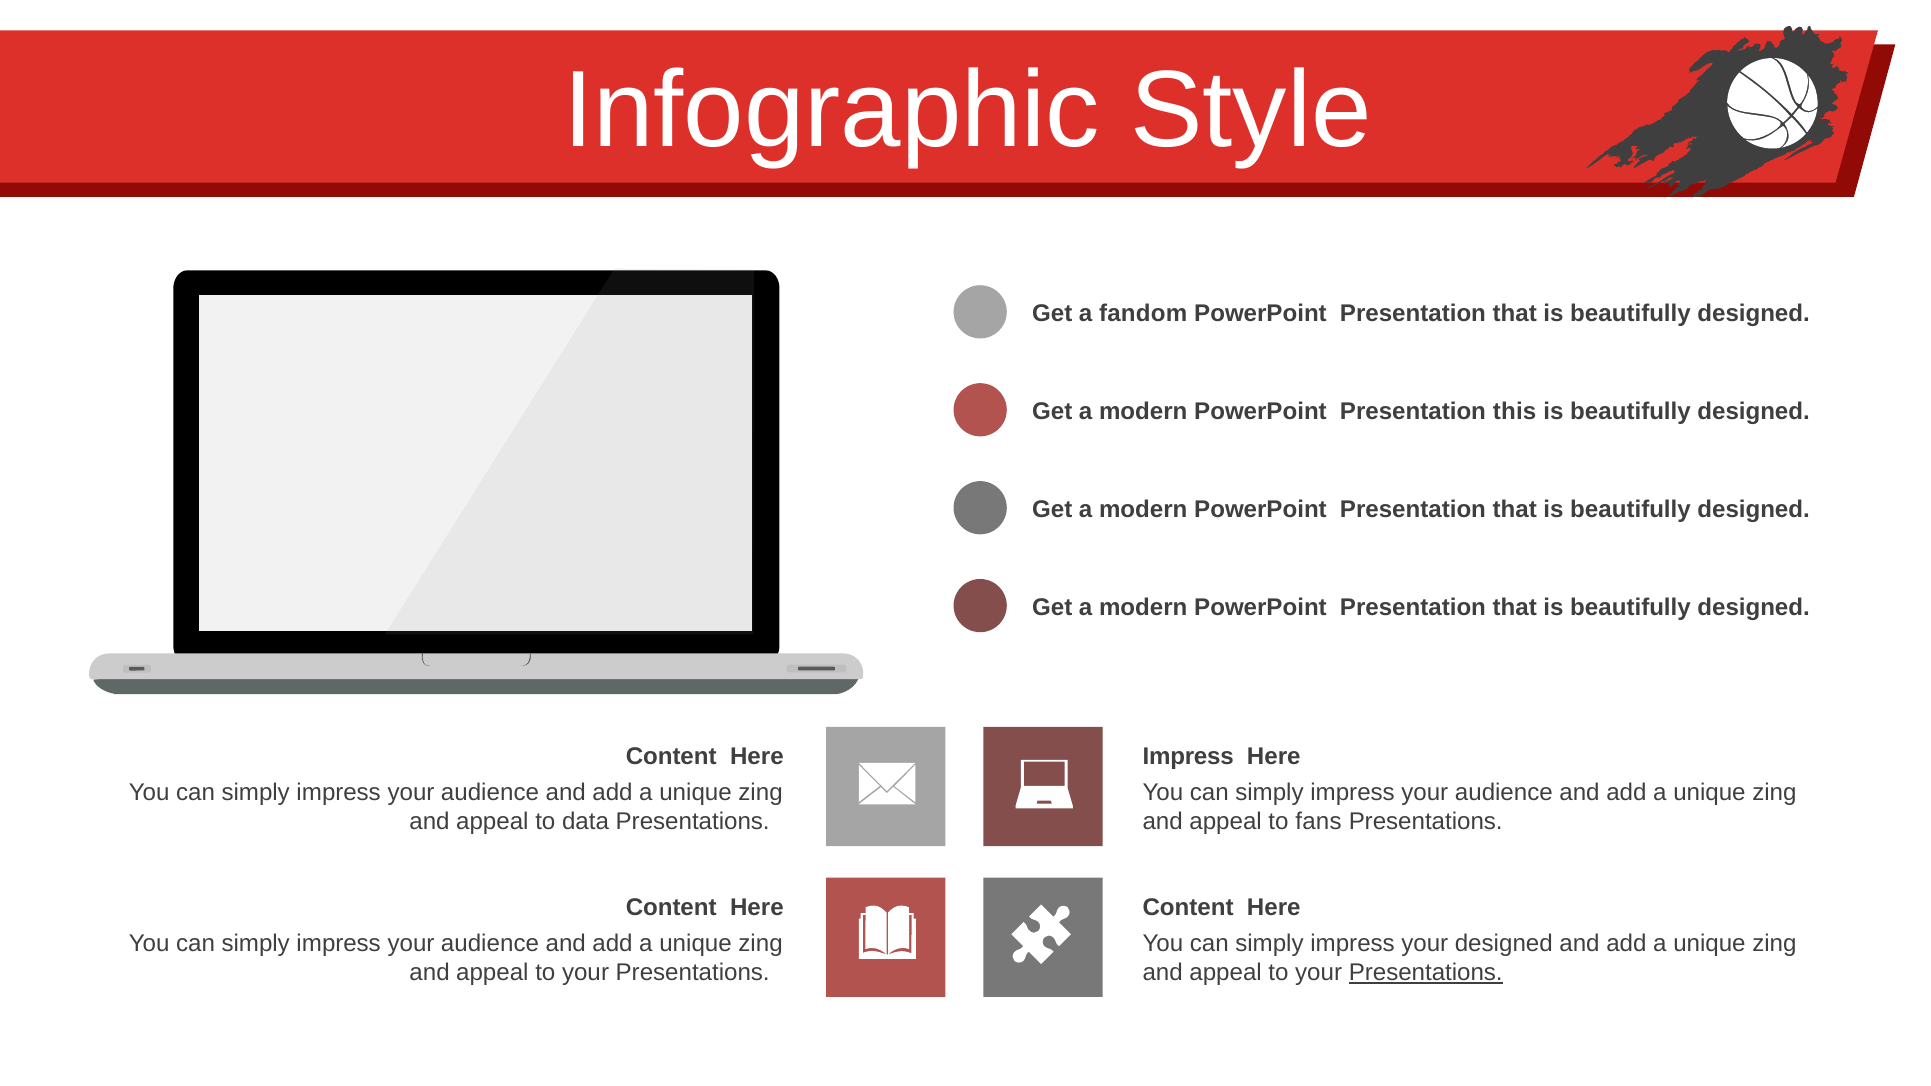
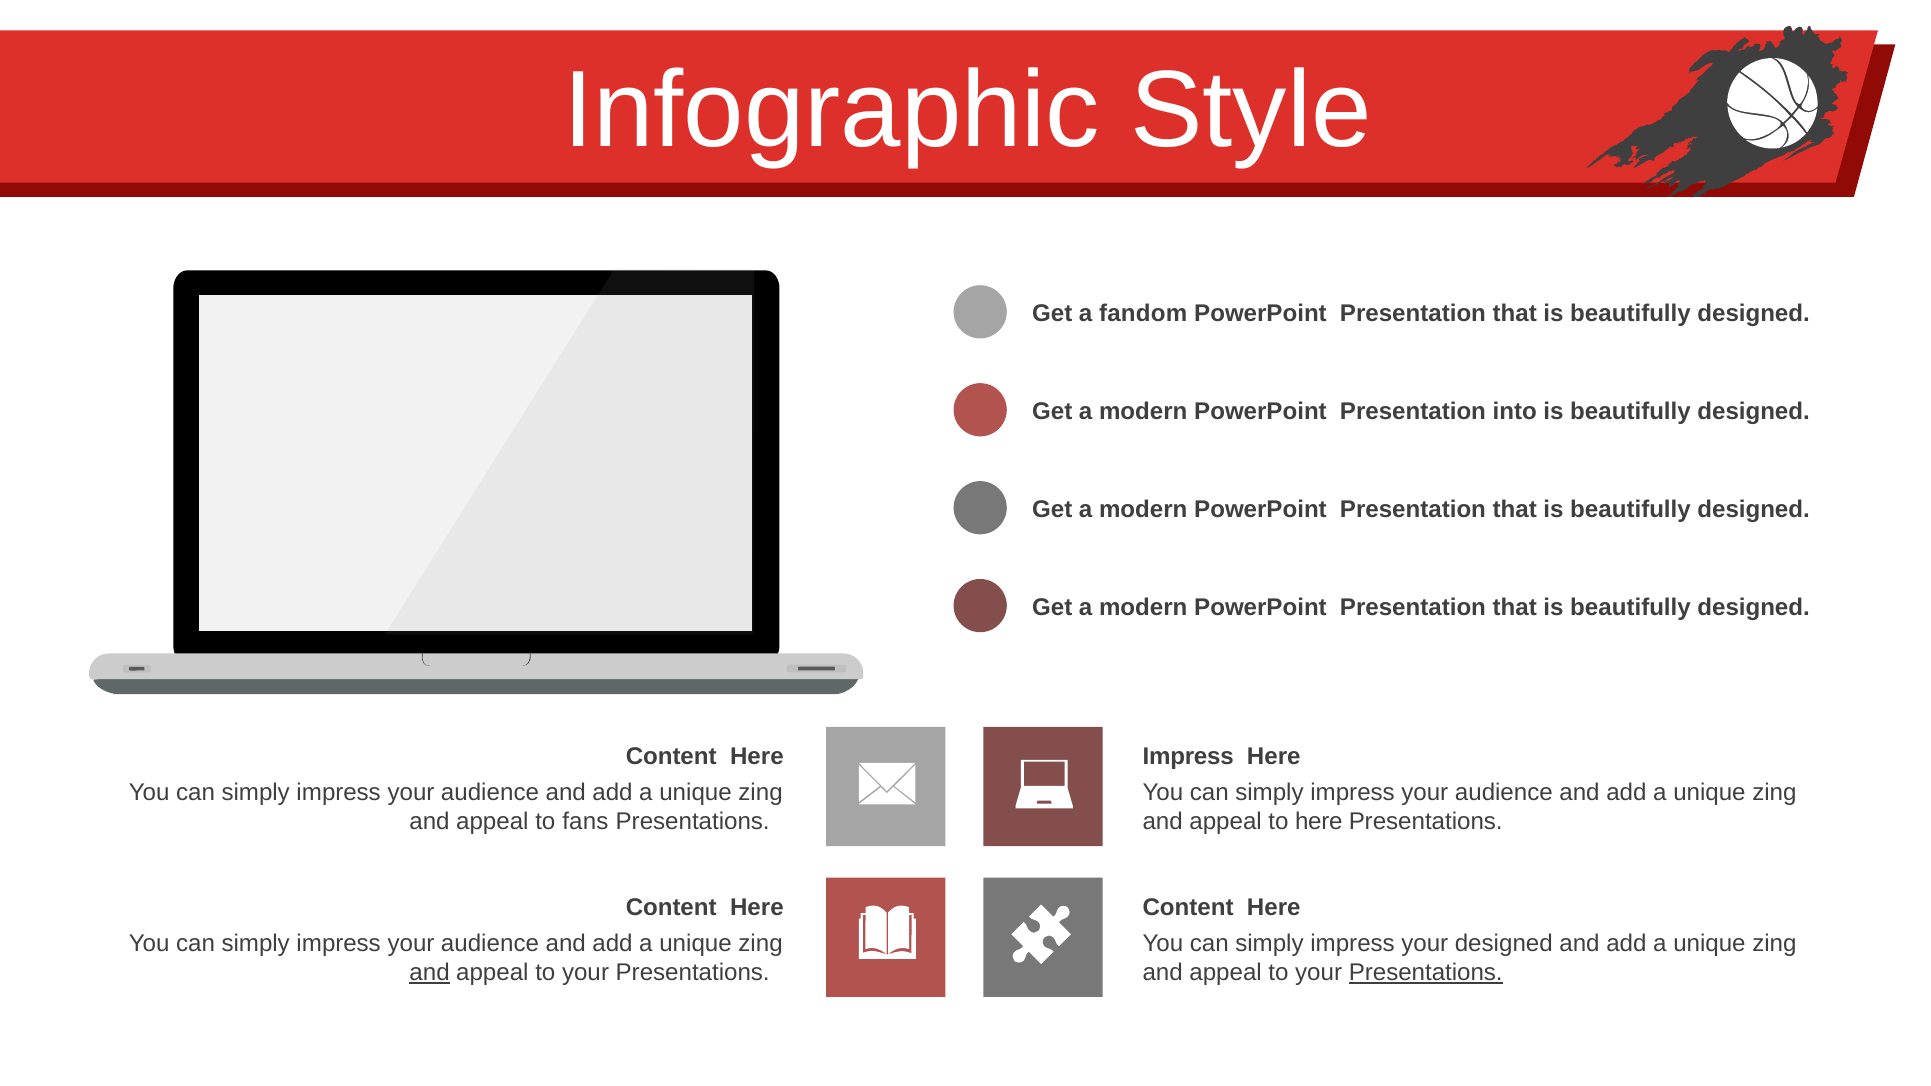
this: this -> into (1515, 411)
data: data -> fans (585, 822)
to fans: fans -> here (1319, 822)
and underline: none -> present (430, 973)
